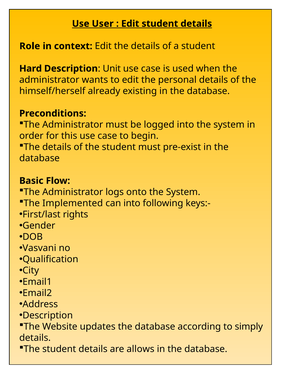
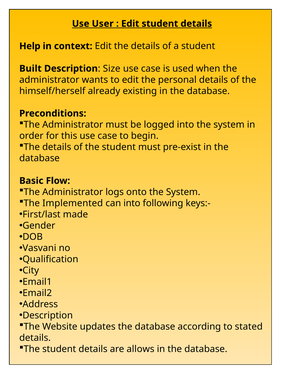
Role: Role -> Help (30, 46)
Hard: Hard -> Built (30, 69)
Unit: Unit -> Size (112, 69)
rights: rights -> made (75, 215)
simply: simply -> stated (249, 327)
